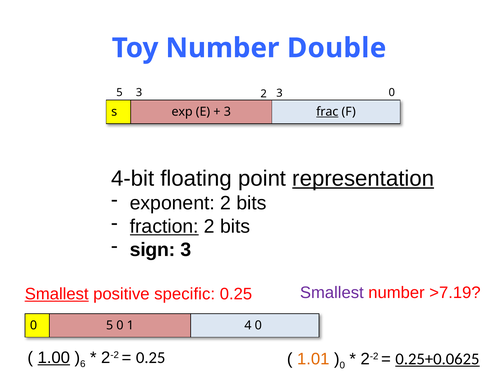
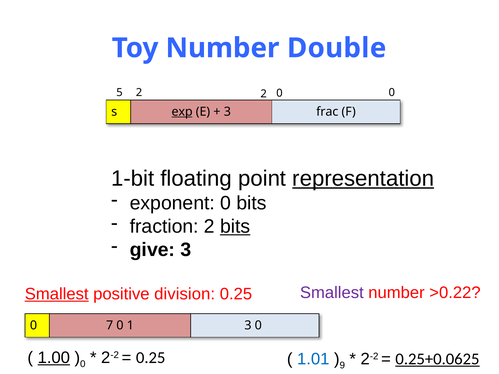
5 3: 3 -> 2 (139, 93)
2 3: 3 -> 0 (279, 93)
exp underline: none -> present (182, 112)
frac underline: present -> none (327, 112)
4-bit: 4-bit -> 1-bit (133, 179)
exponent 2: 2 -> 0 (226, 203)
fraction underline: present -> none (164, 227)
bits underline: none -> present (235, 227)
sign: sign -> give (152, 250)
>7.19: >7.19 -> >0.22 (455, 293)
specific: specific -> division (185, 294)
0 5: 5 -> 7 (110, 325)
1 4: 4 -> 3 (248, 325)
6: 6 -> 0 (83, 364)
1.01 colour: orange -> blue (313, 359)
0: 0 -> 9 (342, 366)
